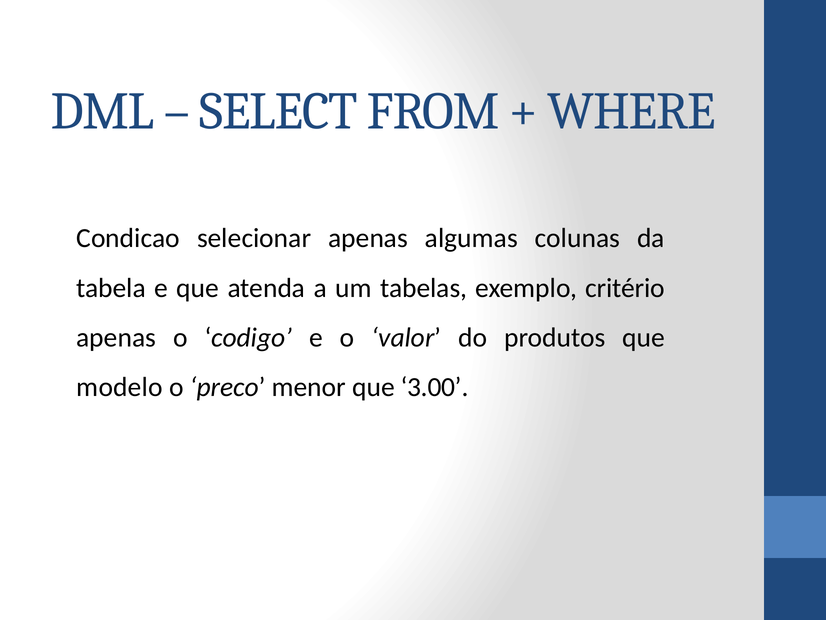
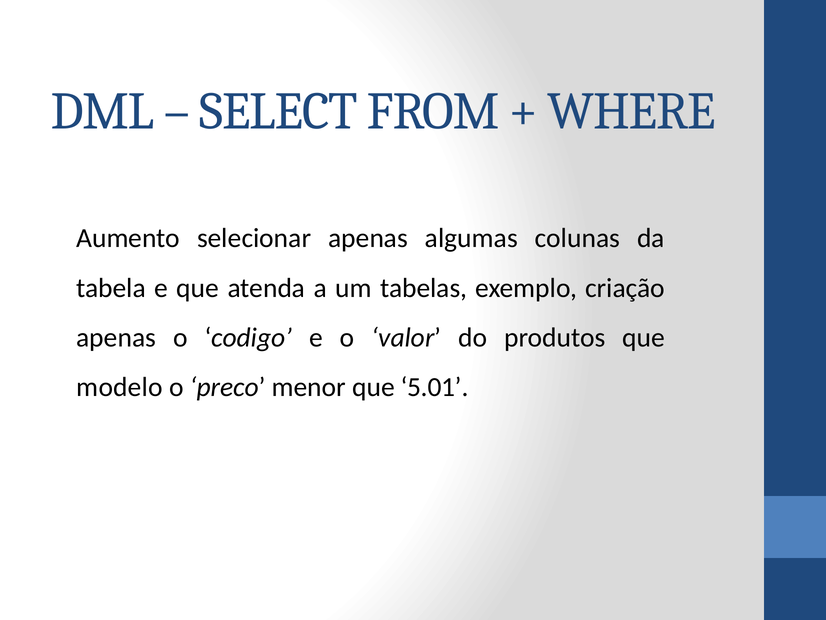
Condicao: Condicao -> Aumento (128, 238)
critério: critério -> criação (625, 288)
3.00: 3.00 -> 5.01 (435, 387)
